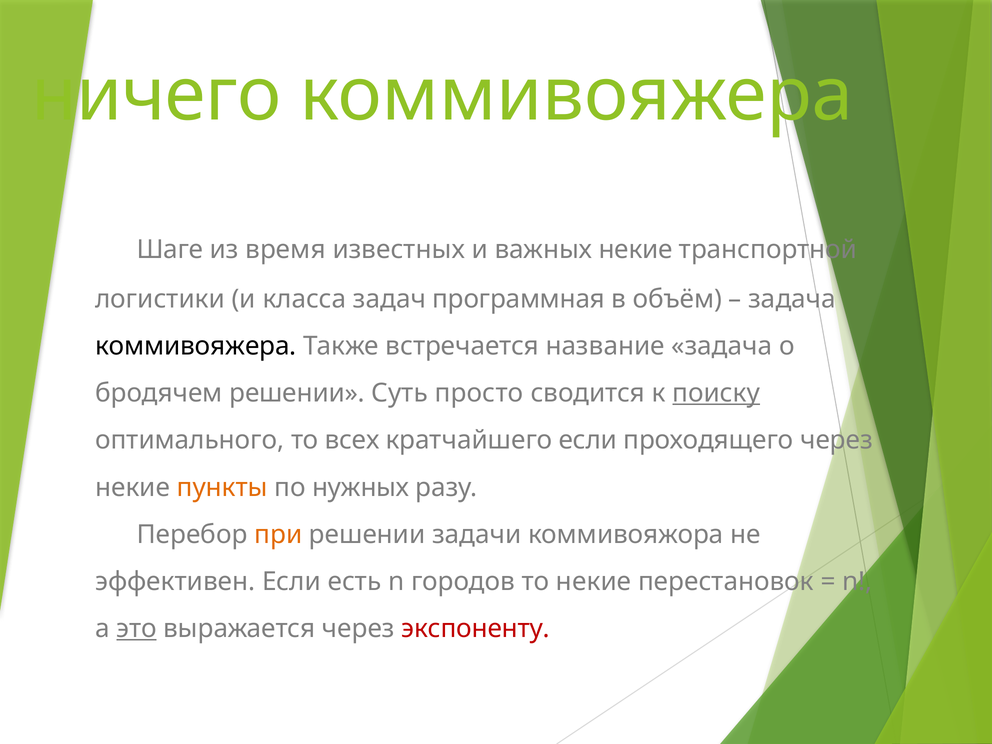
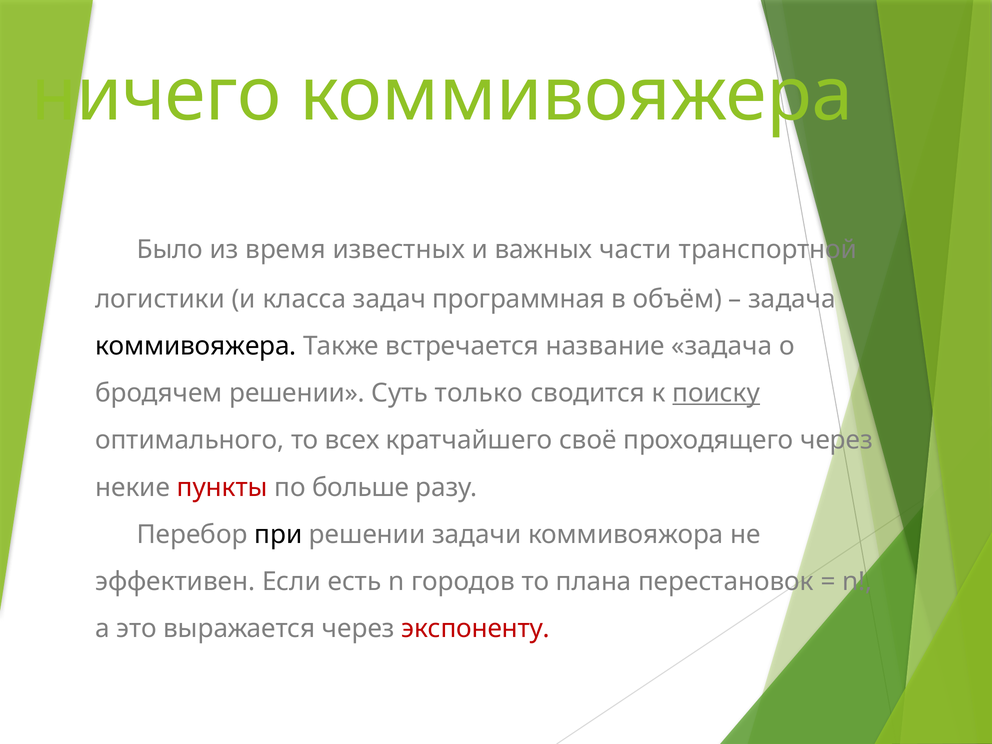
Шаге: Шаге -> Было (170, 250)
важных некие: некие -> части (635, 250)
просто: просто -> только (479, 393)
кратчайшего если: если -> своё (588, 440)
пункты colour: orange -> red (222, 487)
нужных: нужных -> больше (361, 487)
при colour: orange -> black (278, 534)
то некие: некие -> плана (594, 582)
это underline: present -> none (137, 629)
